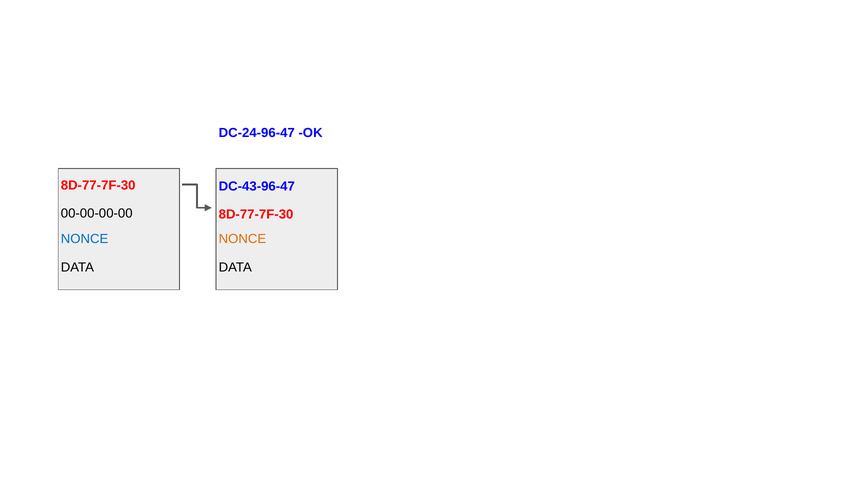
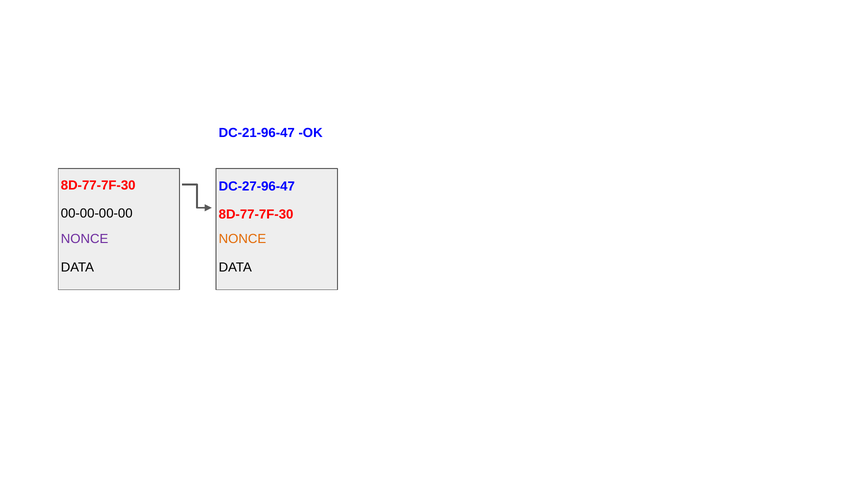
DC-24-96-47: DC-24-96-47 -> DC-21-96-47 (257, 133)
DC-43-96-47: DC-43-96-47 -> DC-27-96-47 (257, 186)
NONCE colour: blue -> purple (85, 239)
